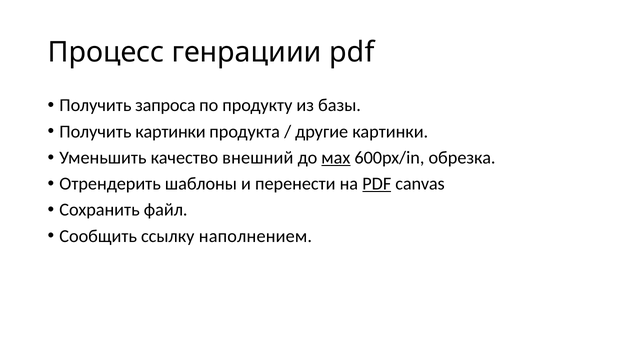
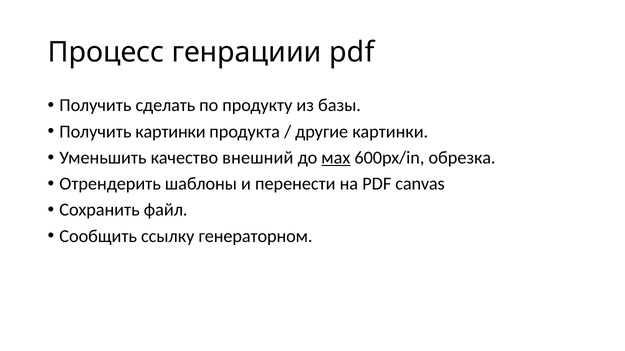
запроса: запроса -> сделать (165, 106)
PDF underline: present -> none (377, 184)
наполнением: наполнением -> генераторном (256, 236)
